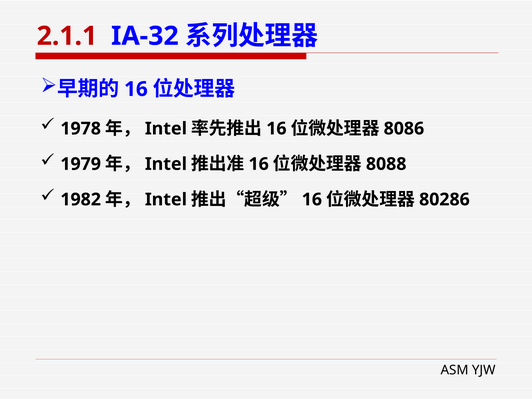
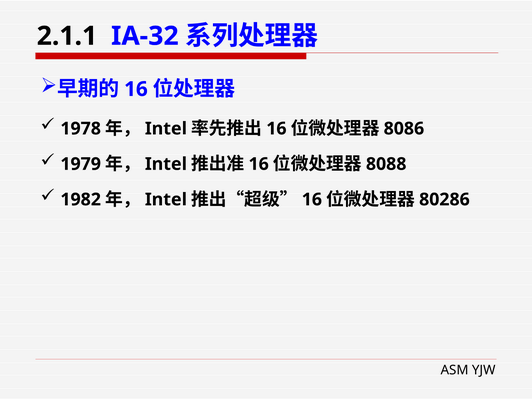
2.1.1 colour: red -> black (67, 36)
